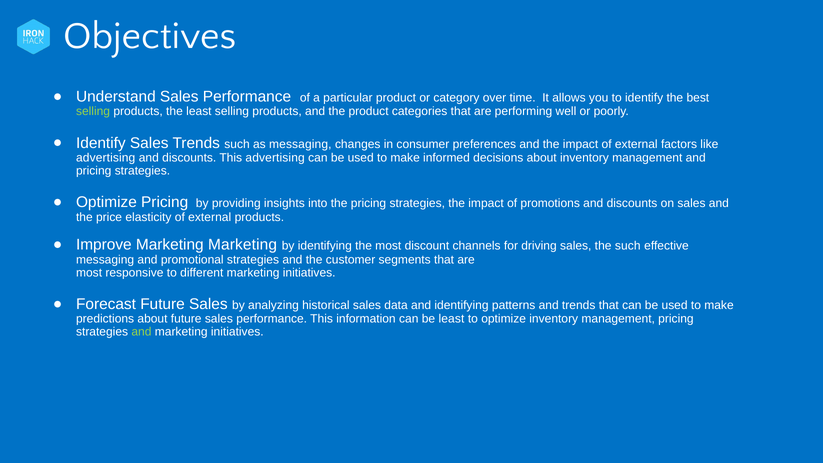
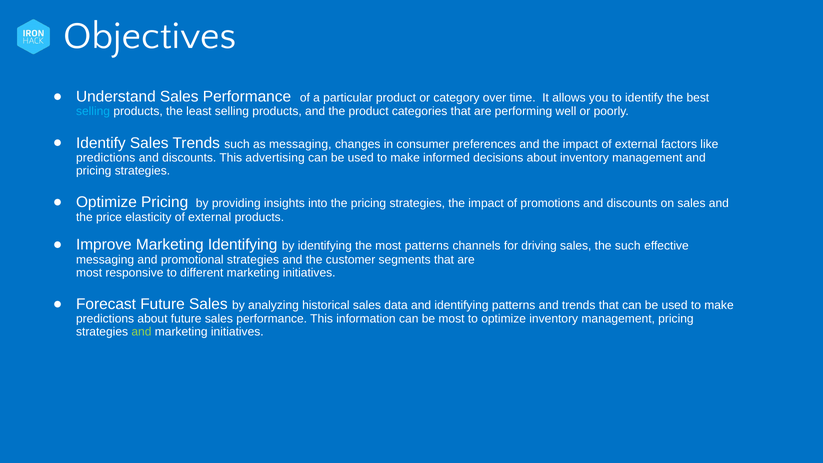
selling colour: light green -> light blue (93, 111)
advertising: advertising -> predictions (106, 158)
Marketing Marketing: Marketing -> Identifying (243, 245)
most discount: discount -> patterns (427, 246)
be least: least -> most (451, 319)
